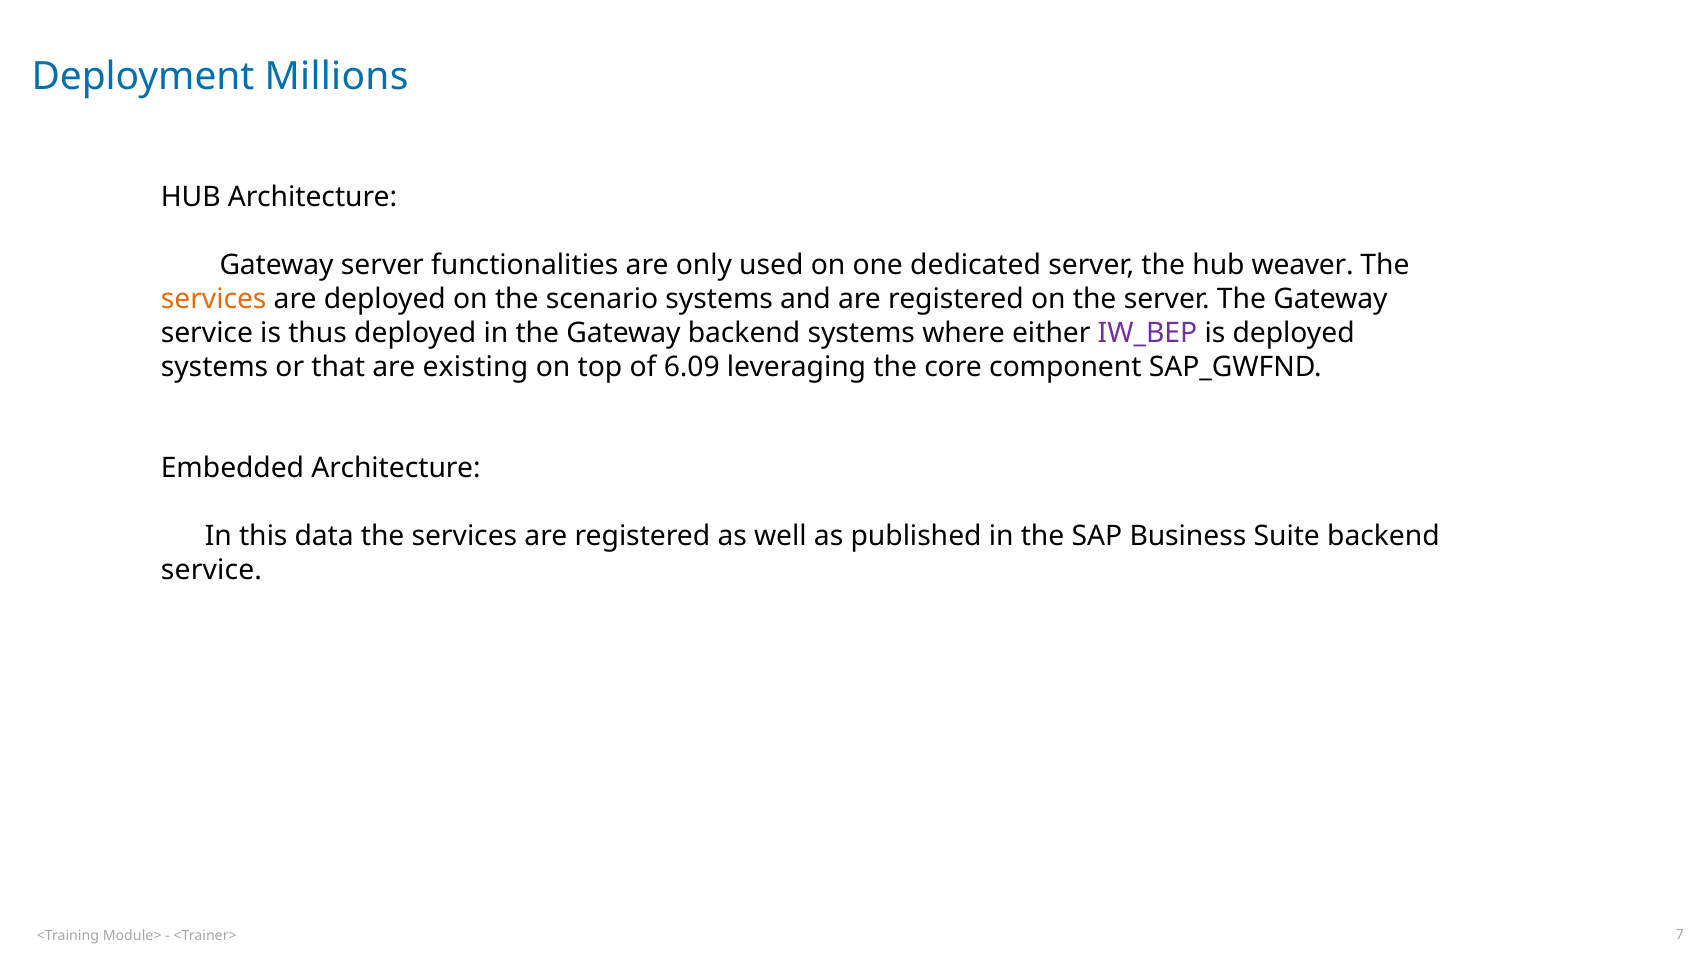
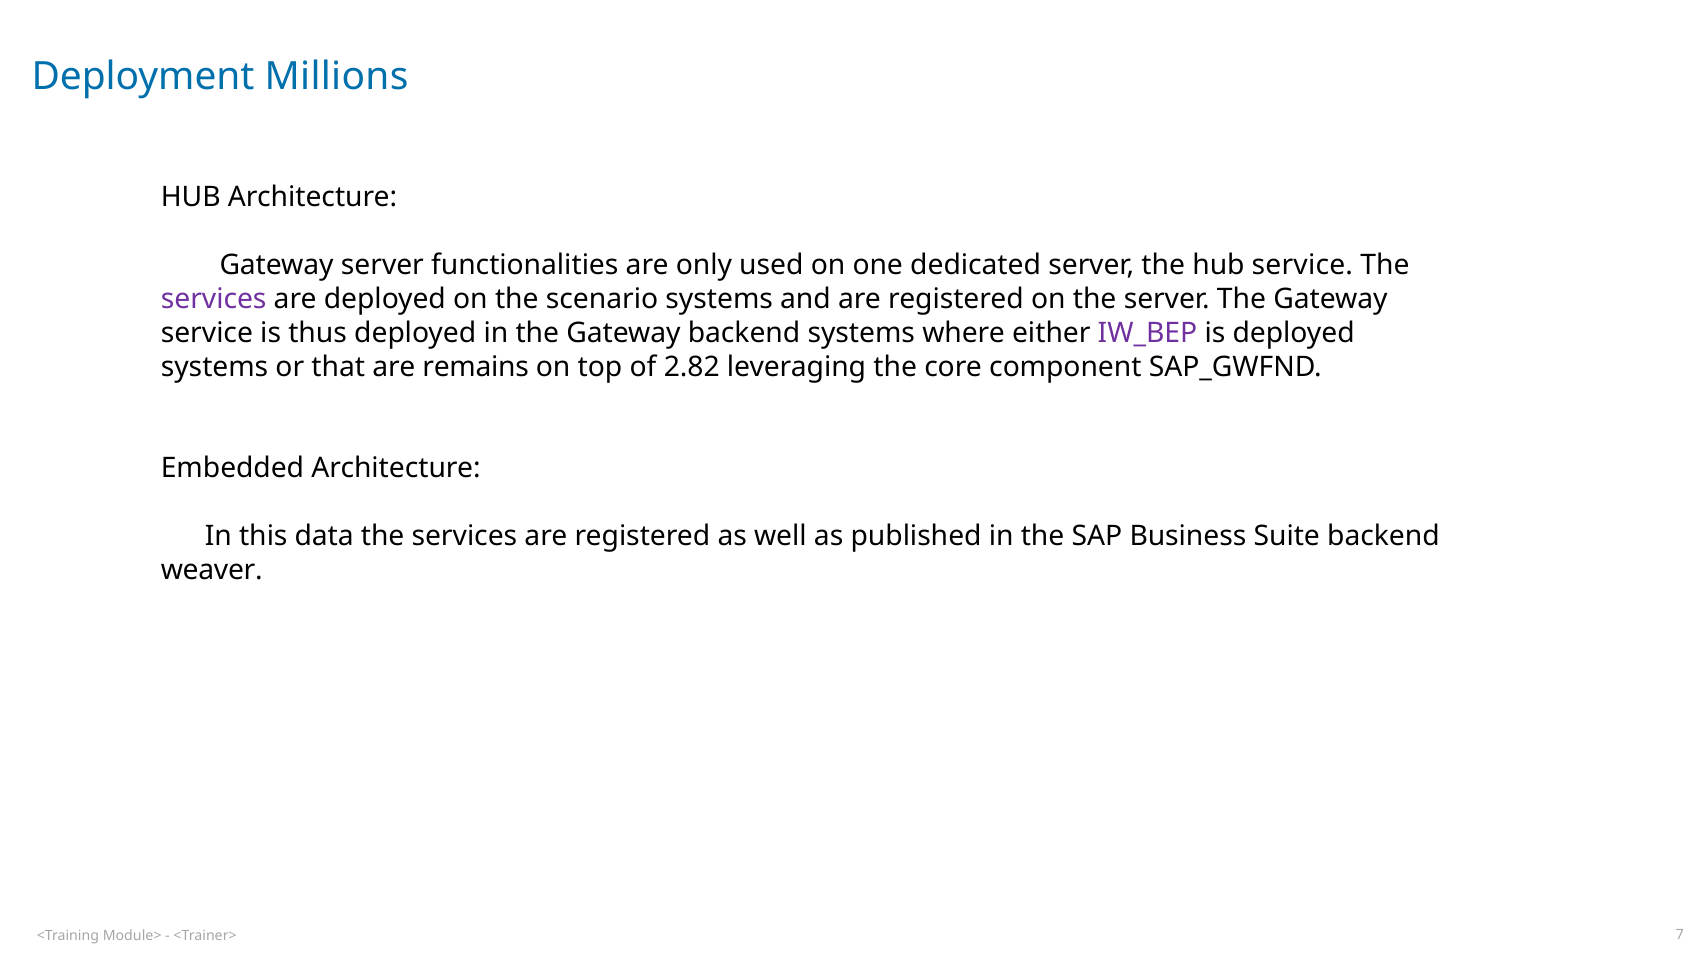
hub weaver: weaver -> service (1302, 265)
services colour: orange -> purple (214, 299)
existing: existing -> remains (476, 367)
6.09: 6.09 -> 2.82 (692, 367)
service: service -> weaver (212, 570)
